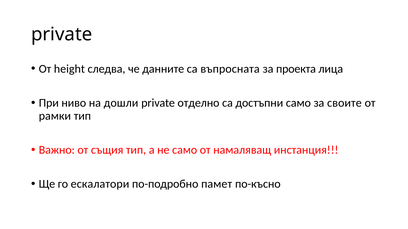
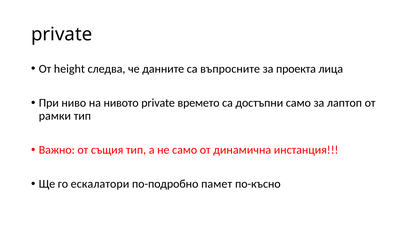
въпросната: въпросната -> въпросните (230, 69)
дошли: дошли -> нивото (121, 103)
отделно: отделно -> времето (199, 103)
своите: своите -> лаптоп (344, 103)
намаляващ: намаляващ -> динамична (242, 150)
